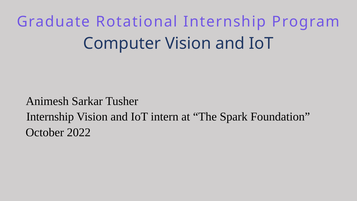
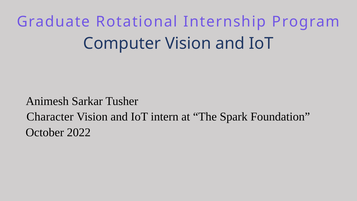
Internship: Internship -> Character (50, 117)
